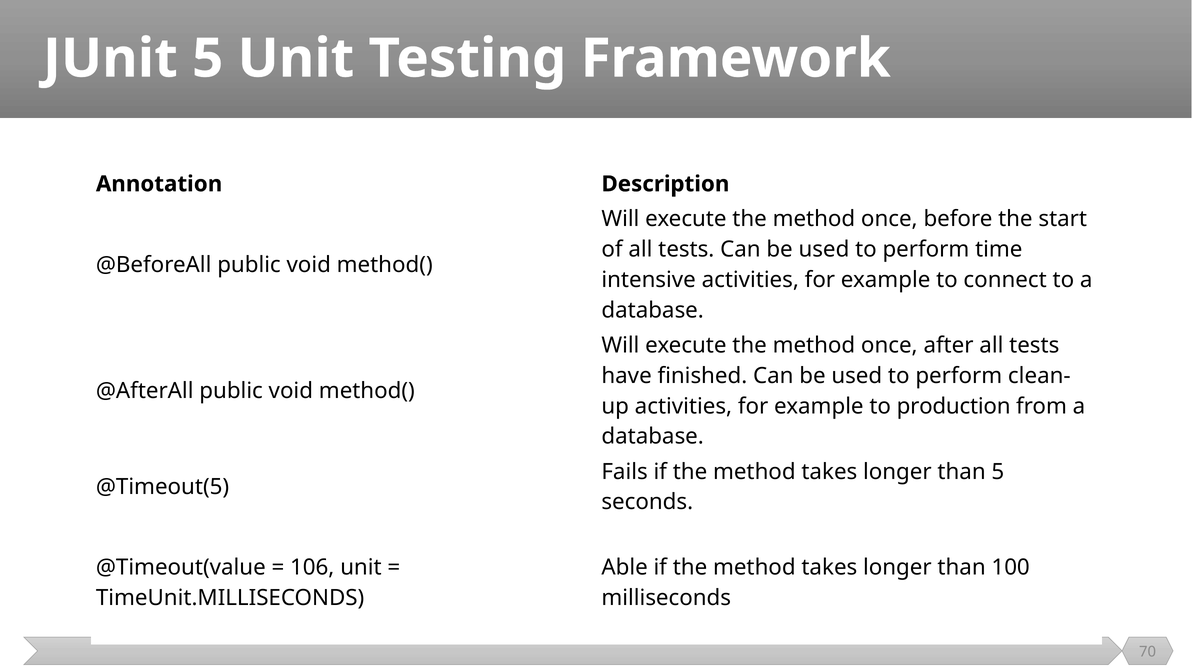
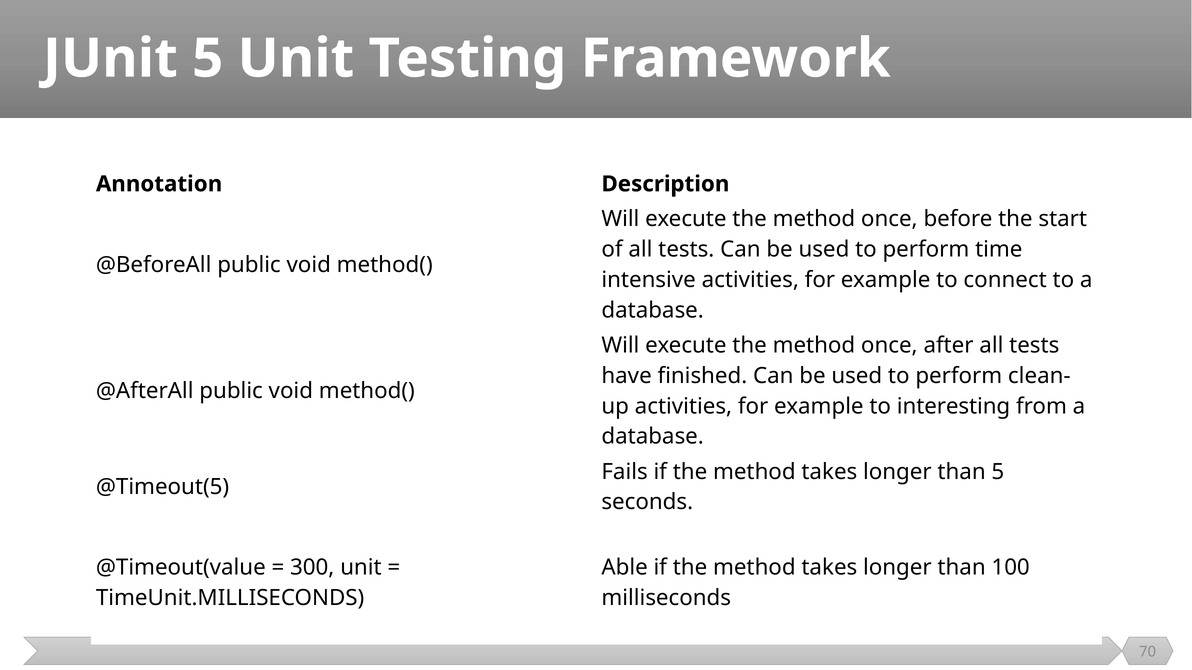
production: production -> interesting (954, 406)
106: 106 -> 300 (312, 568)
